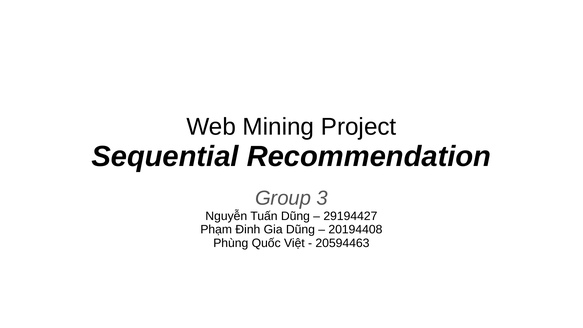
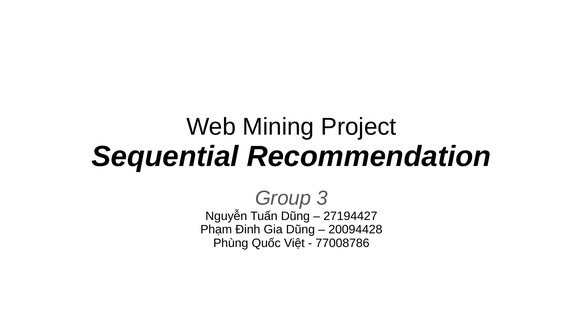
29194427: 29194427 -> 27194427 (350, 216)
20194408: 20194408 -> 20094428 (355, 230)
20594463: 20594463 -> 77008786 (342, 243)
